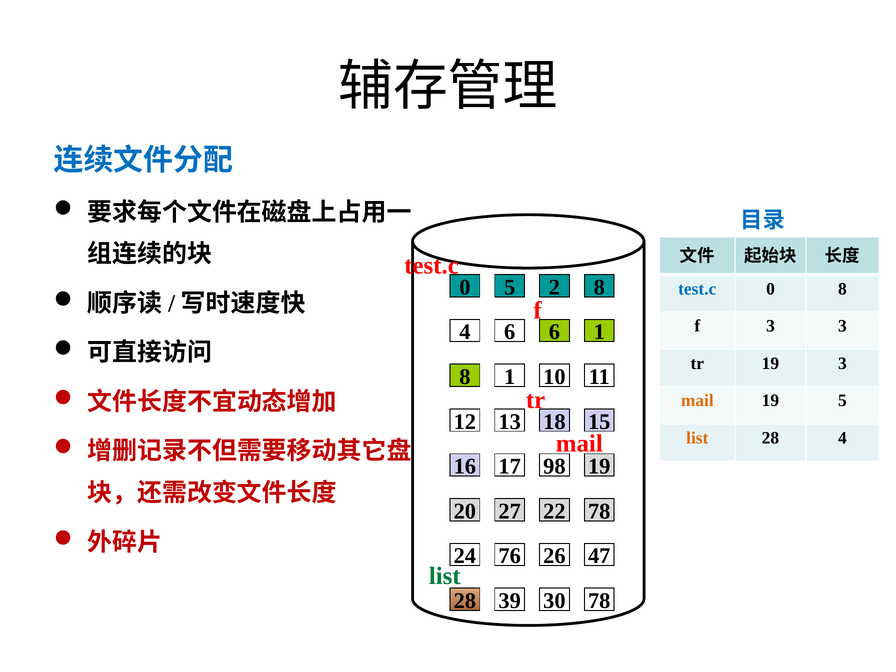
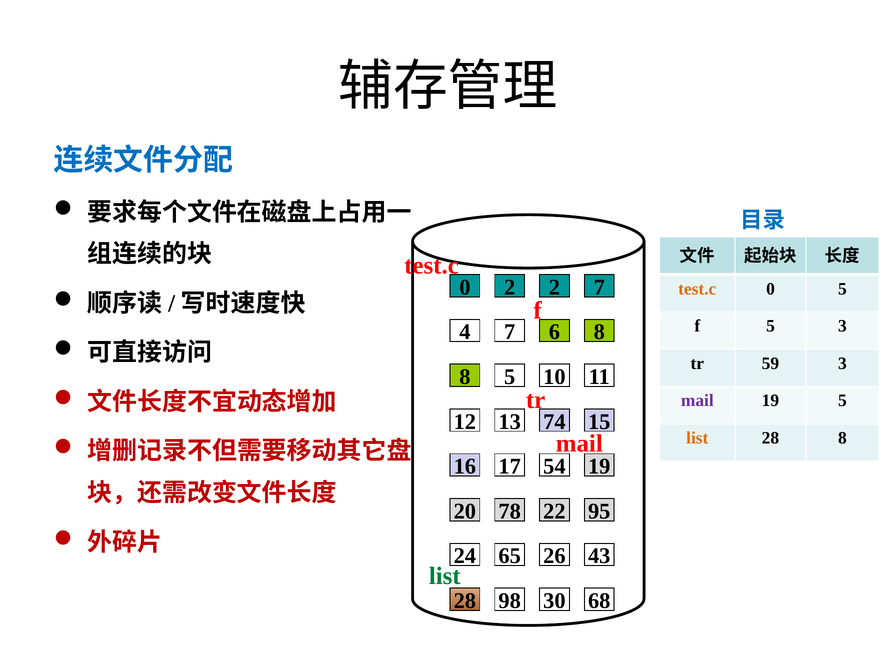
0 5: 5 -> 2 (510, 287)
2 8: 8 -> 7 (599, 287)
test.c colour: blue -> orange (697, 289)
0 8: 8 -> 5 (842, 289)
f 3: 3 -> 5 (771, 326)
4 6: 6 -> 7 (510, 332)
6 1: 1 -> 8 (599, 332)
tr 19: 19 -> 59 (770, 363)
8 1: 1 -> 5 (510, 377)
mail colour: orange -> purple (697, 401)
18: 18 -> 74 (554, 422)
28 4: 4 -> 8 (842, 438)
98: 98 -> 54 (554, 466)
27: 27 -> 78 (510, 511)
22 78: 78 -> 95 (599, 511)
76: 76 -> 65 (510, 556)
47: 47 -> 43 (599, 556)
39: 39 -> 98 (510, 601)
30 78: 78 -> 68 (599, 601)
